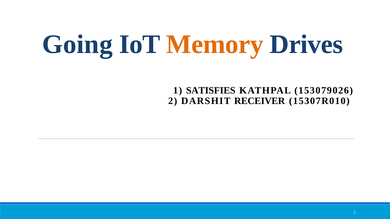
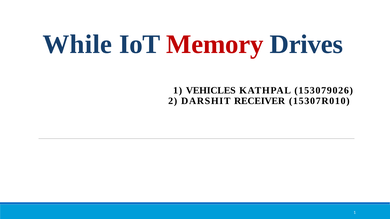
Going: Going -> While (77, 44)
Memory colour: orange -> red (215, 44)
SATISFIES: SATISFIES -> VEHICLES (211, 91)
